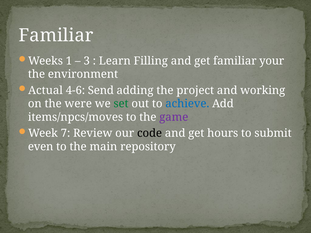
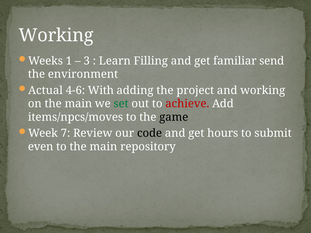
Familiar: Familiar -> Working (56, 35)
your: your -> send (272, 61)
Send: Send -> With (101, 90)
on the were: were -> main (78, 104)
achieve colour: blue -> red (187, 104)
game colour: purple -> black (174, 117)
